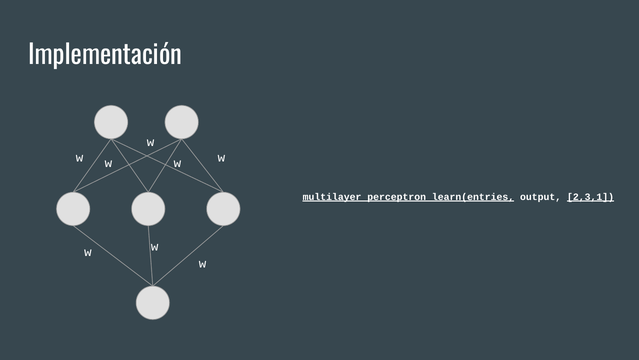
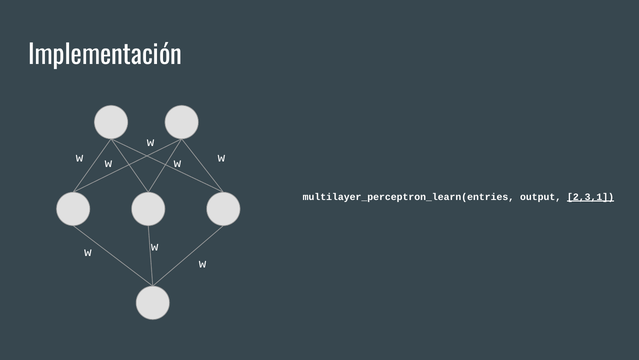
multilayer_perceptron_learn(entries underline: present -> none (408, 196)
